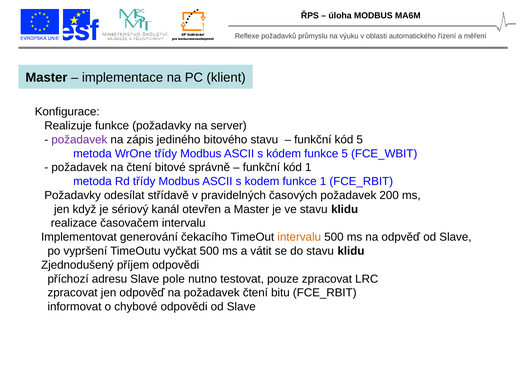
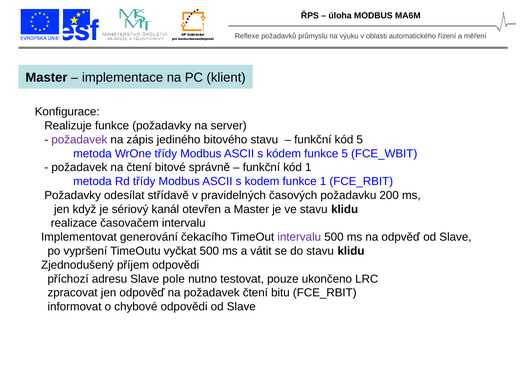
časových požadavek: požadavek -> požadavku (348, 195)
intervalu colour: orange -> purple (299, 237)
pouze zpracovat: zpracovat -> ukončeno (327, 279)
